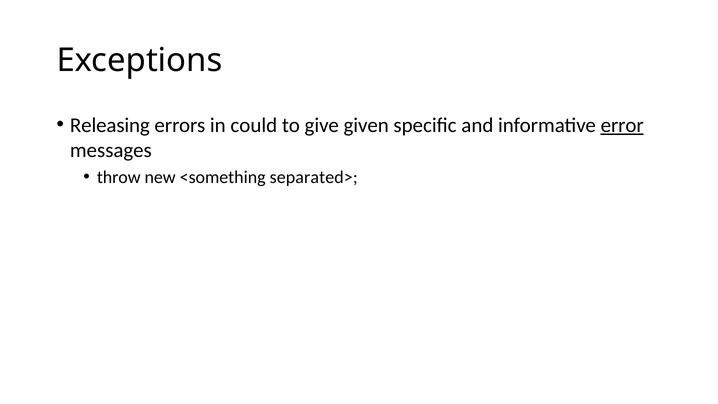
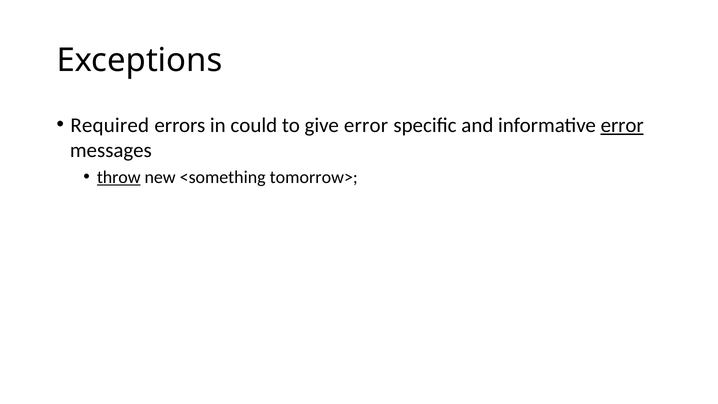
Releasing: Releasing -> Required (110, 125)
give given: given -> error (366, 125)
throw underline: none -> present (119, 177)
separated>: separated> -> tomorrow> (314, 177)
